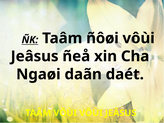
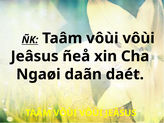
ÑK Taâm ñôøi: ñôøi -> vôùi (102, 38)
